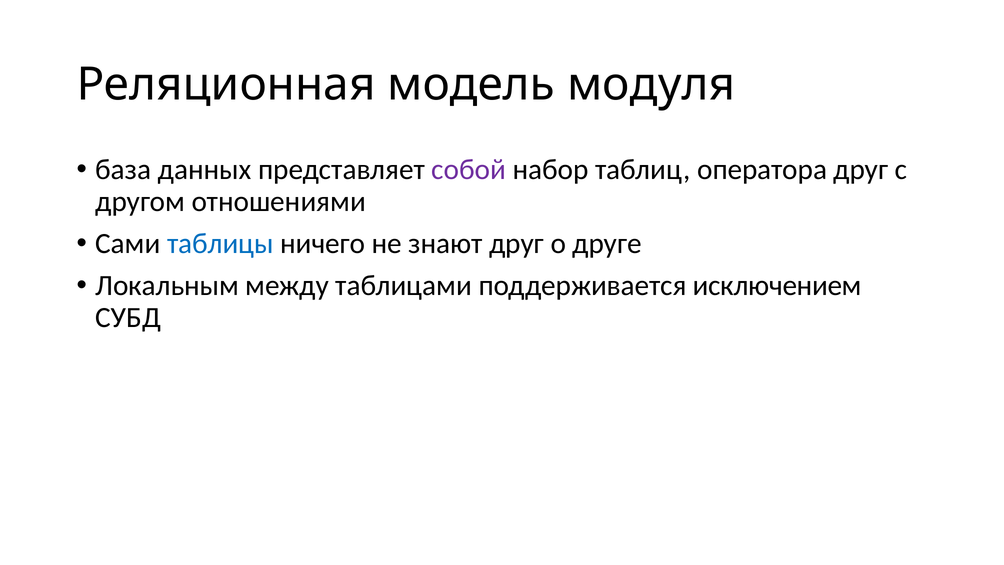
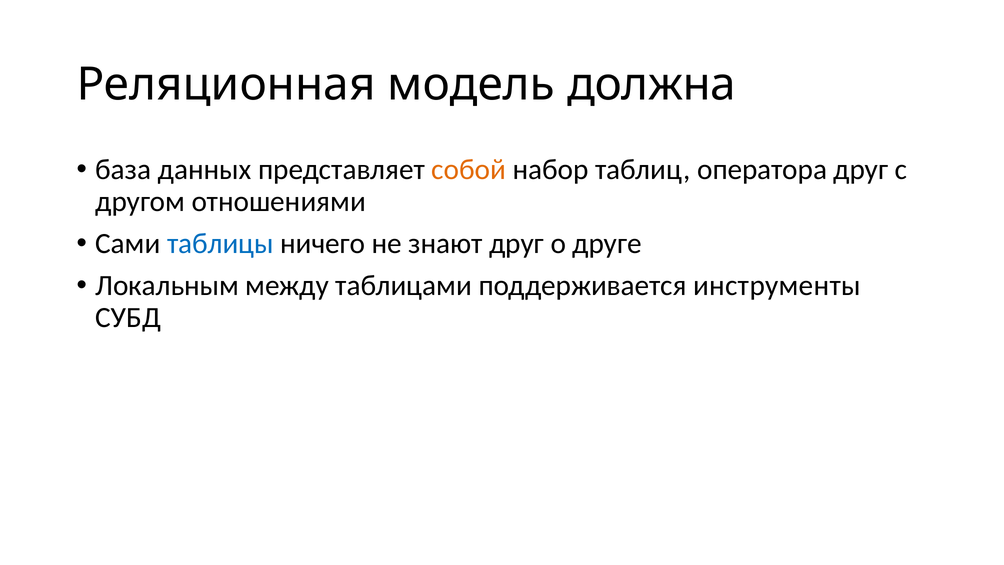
модуля: модуля -> должна (651, 84)
собой colour: purple -> orange (469, 170)
исключением: исключением -> инструменты (777, 286)
